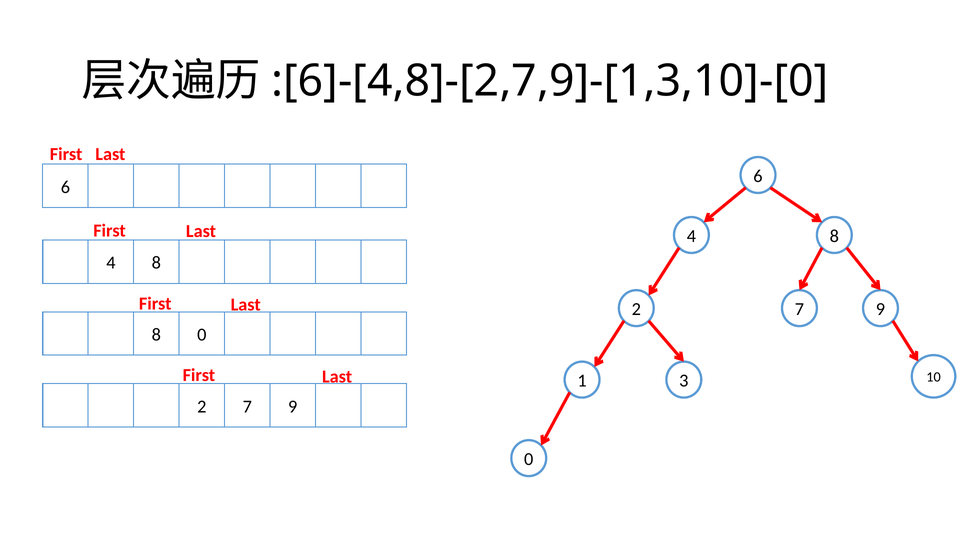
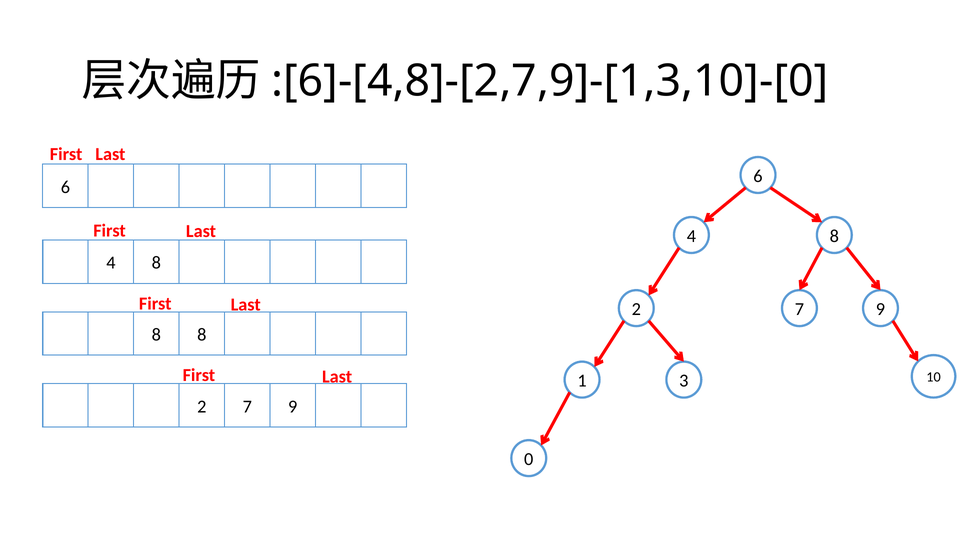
8 0: 0 -> 8 (202, 335)
